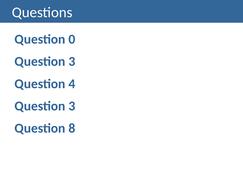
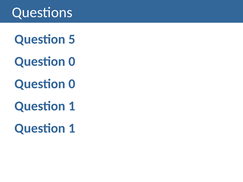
0: 0 -> 5 (72, 39)
3: 3 -> 0 (72, 62)
4: 4 -> 0 (72, 84)
3: 3 -> 1 (72, 106)
8: 8 -> 1 (72, 128)
